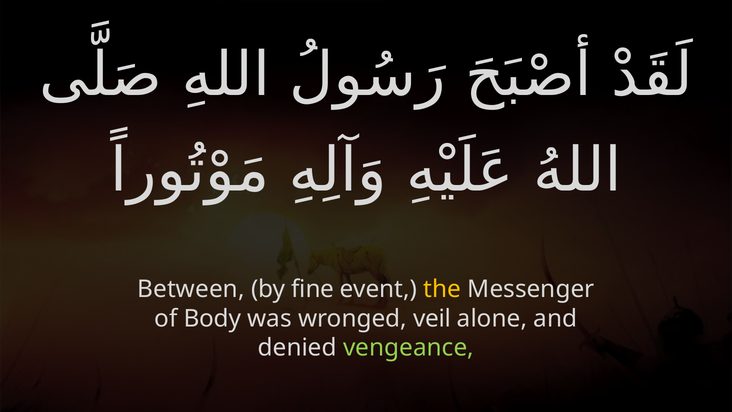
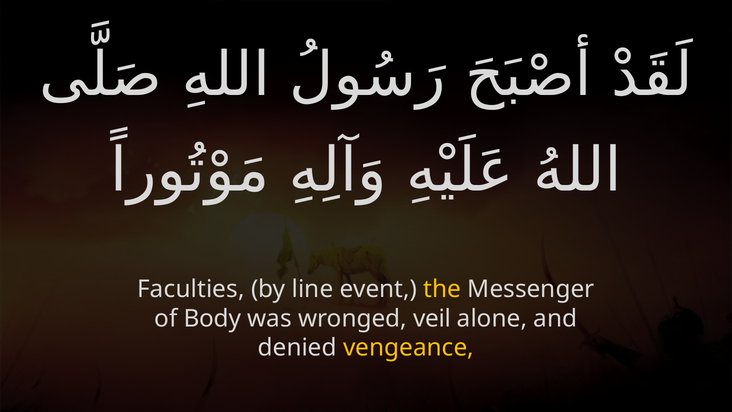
Between: Between -> Faculties (191, 289)
fine: fine -> line (313, 289)
vengeance colour: light green -> yellow (408, 348)
